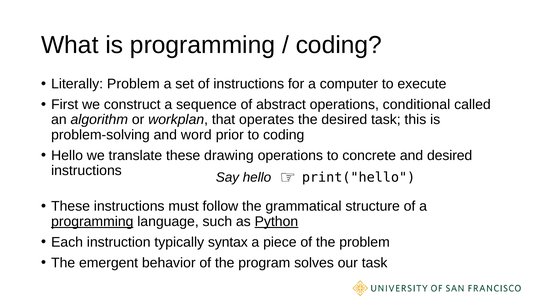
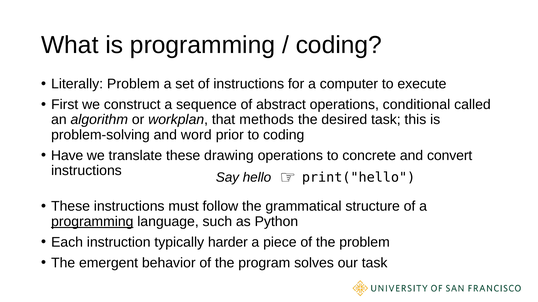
operates: operates -> methods (267, 120)
Hello: Hello -> Have (67, 156)
and desired: desired -> convert (450, 156)
Python underline: present -> none (276, 222)
syntax: syntax -> harder (228, 243)
